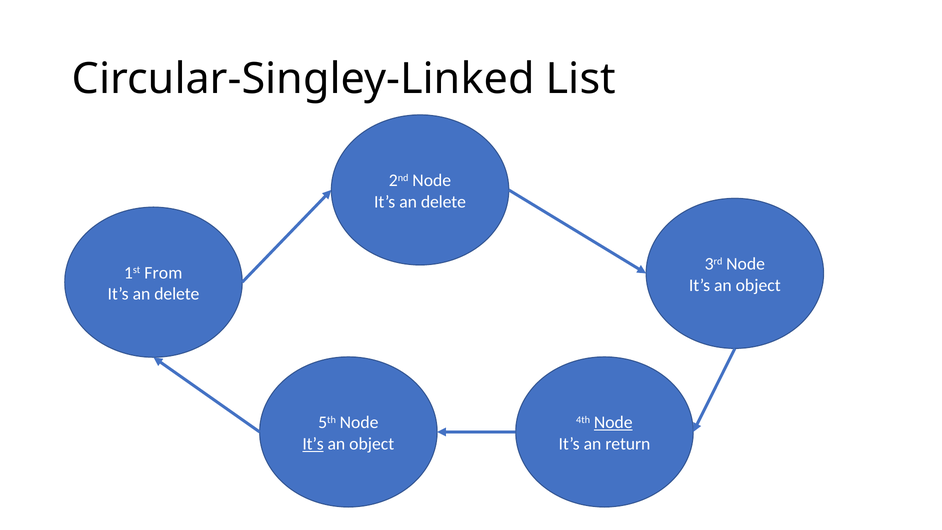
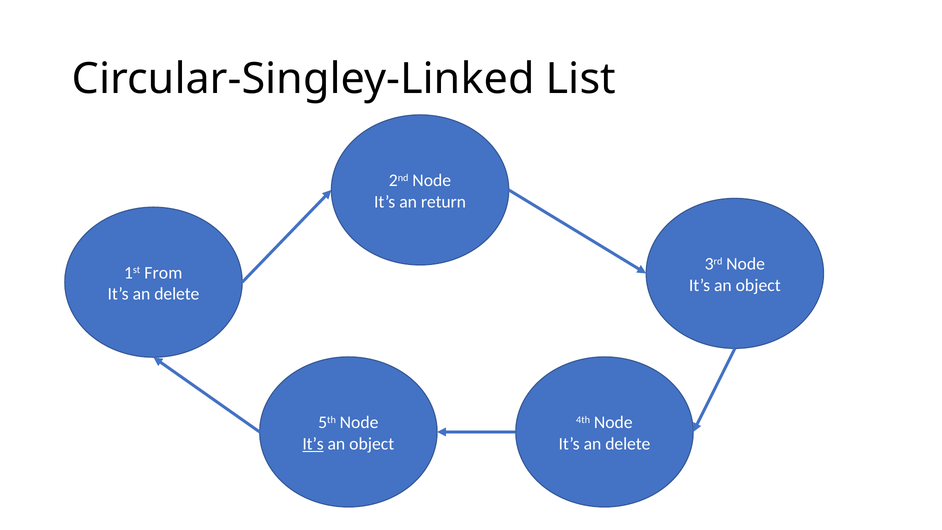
delete: delete -> return (443, 202)
Node underline: present -> none (613, 422)
return: return -> delete (628, 444)
